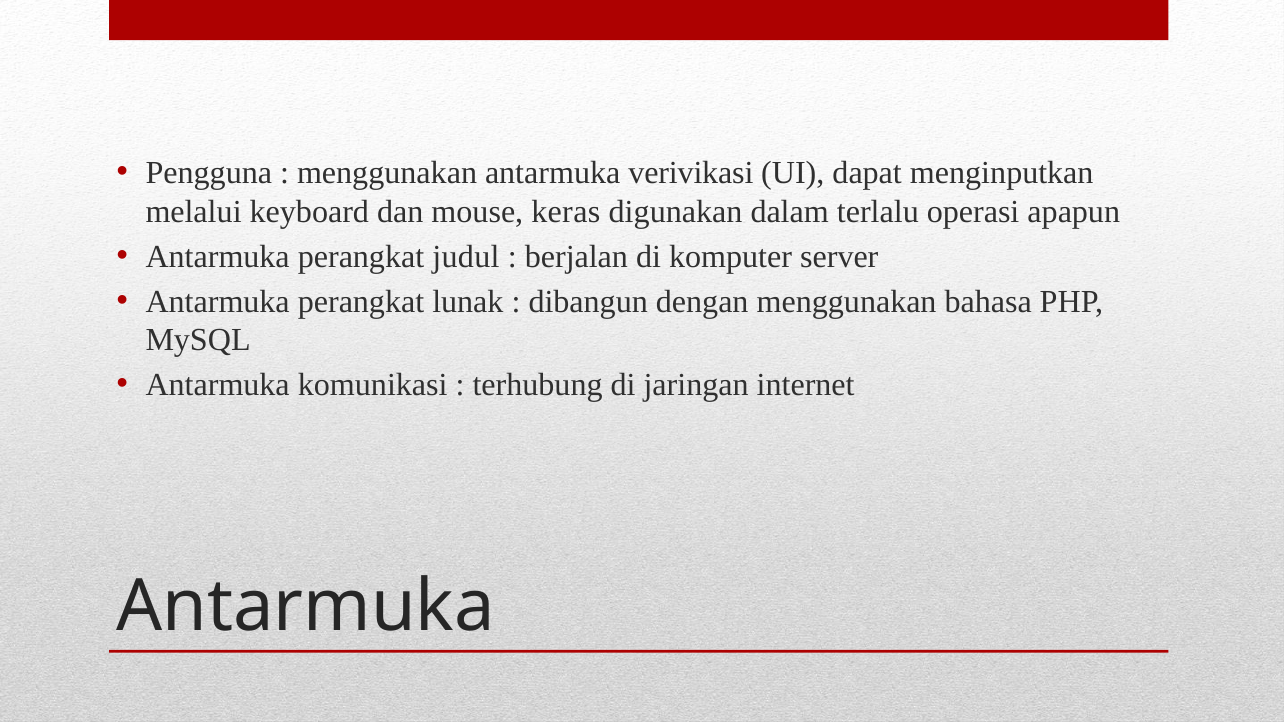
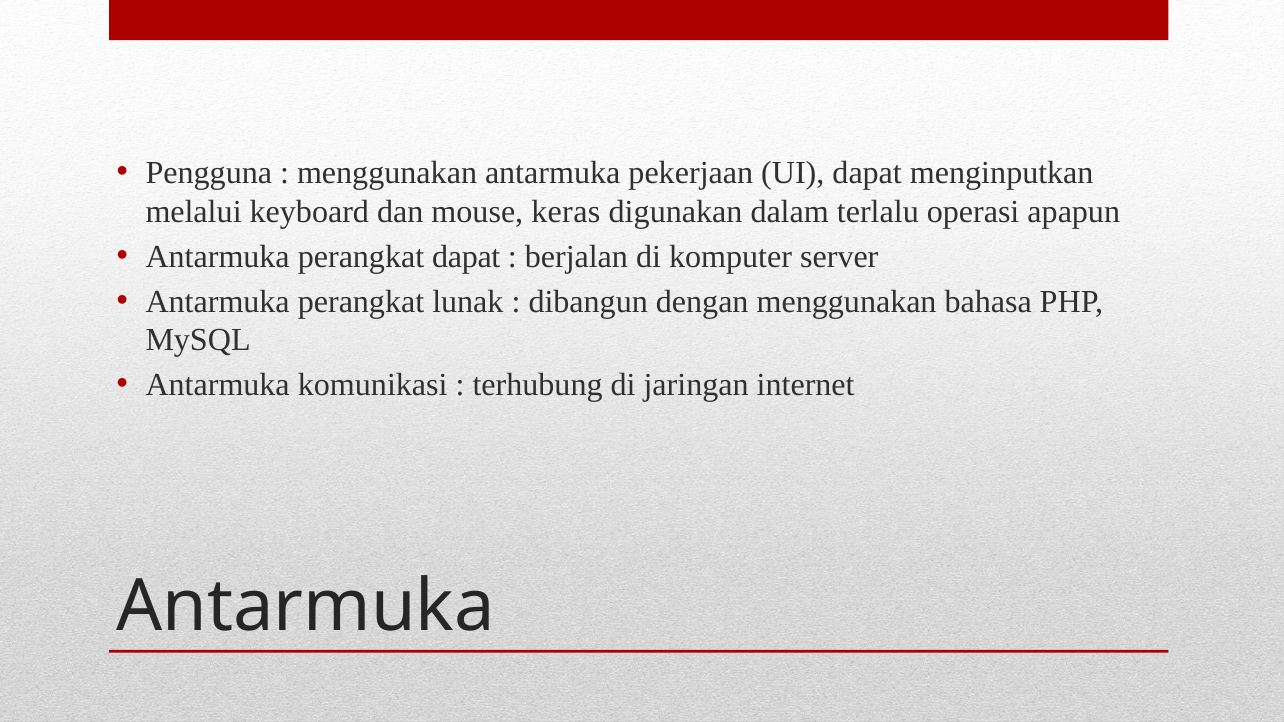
verivikasi: verivikasi -> pekerjaan (691, 173)
perangkat judul: judul -> dapat (466, 257)
